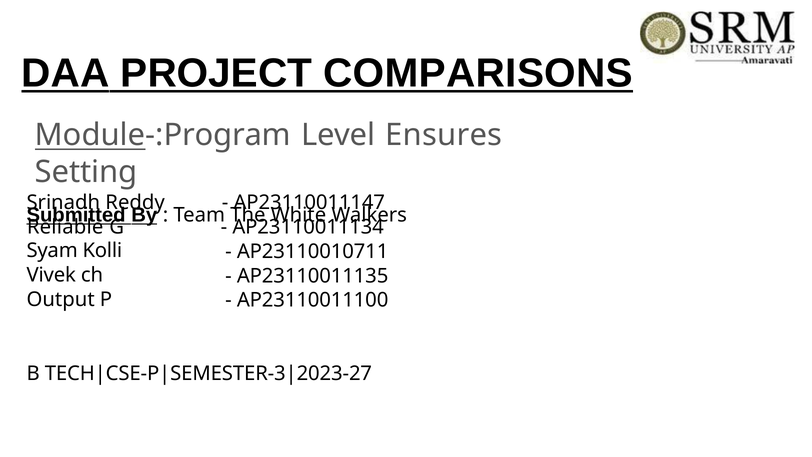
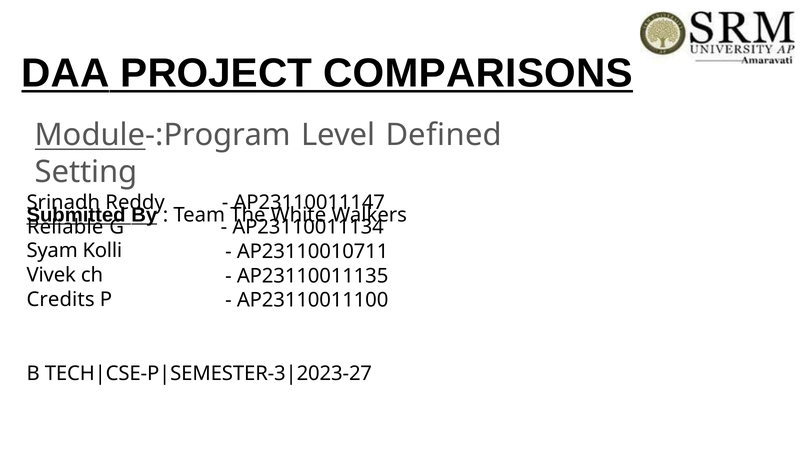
Ensures: Ensures -> Defined (444, 135)
Output: Output -> Credits (61, 299)
